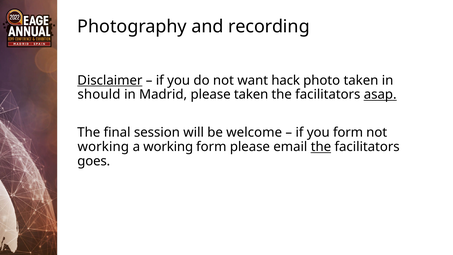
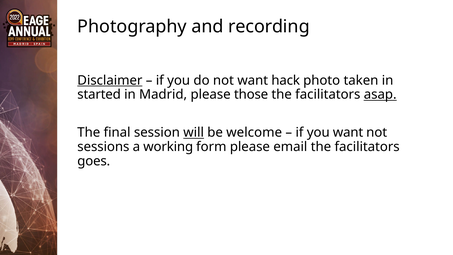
should: should -> started (99, 95)
please taken: taken -> those (251, 95)
will underline: none -> present (194, 133)
you form: form -> want (348, 133)
working: working -> sessions (103, 147)
the underline: present -> none (321, 147)
